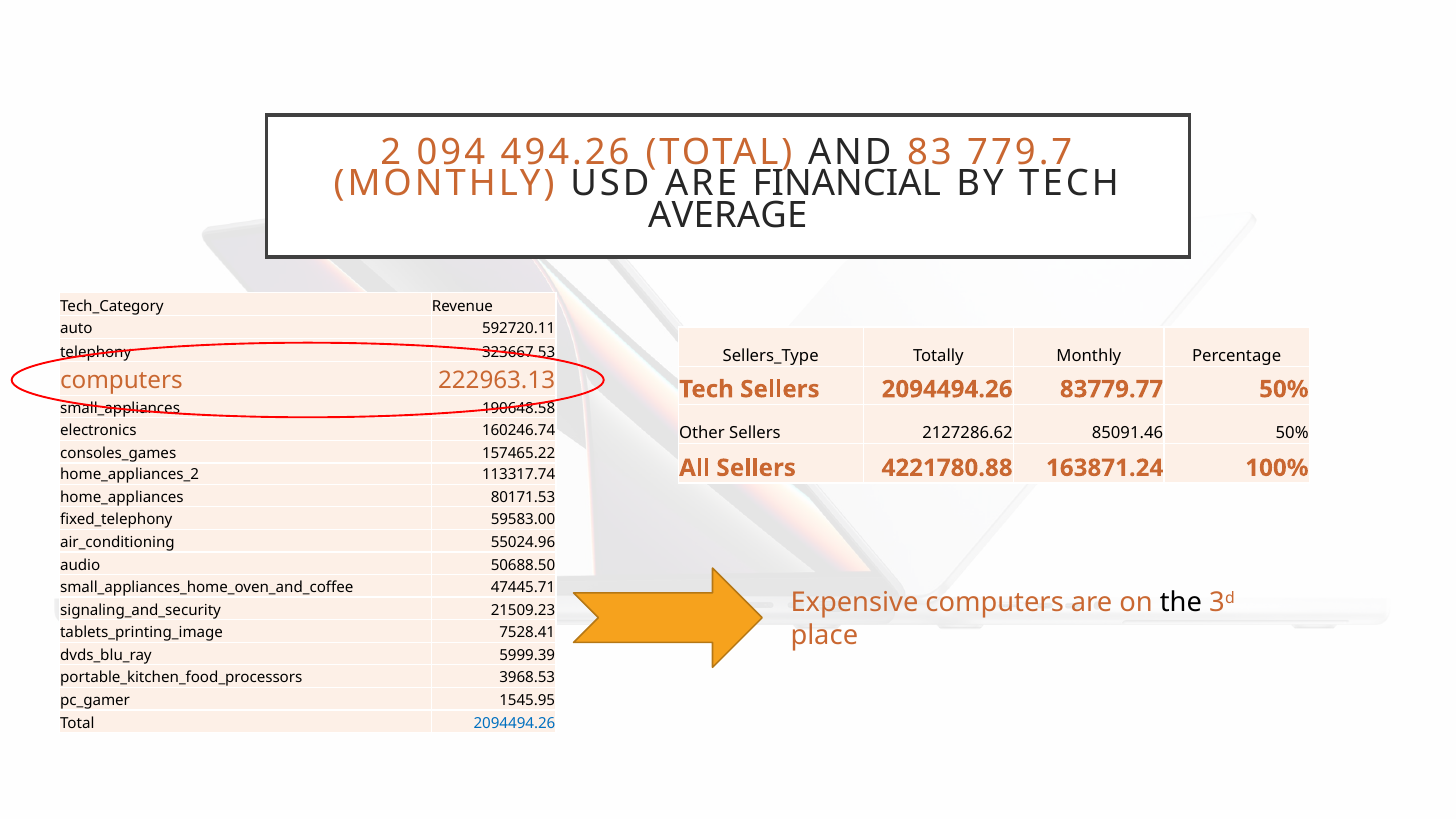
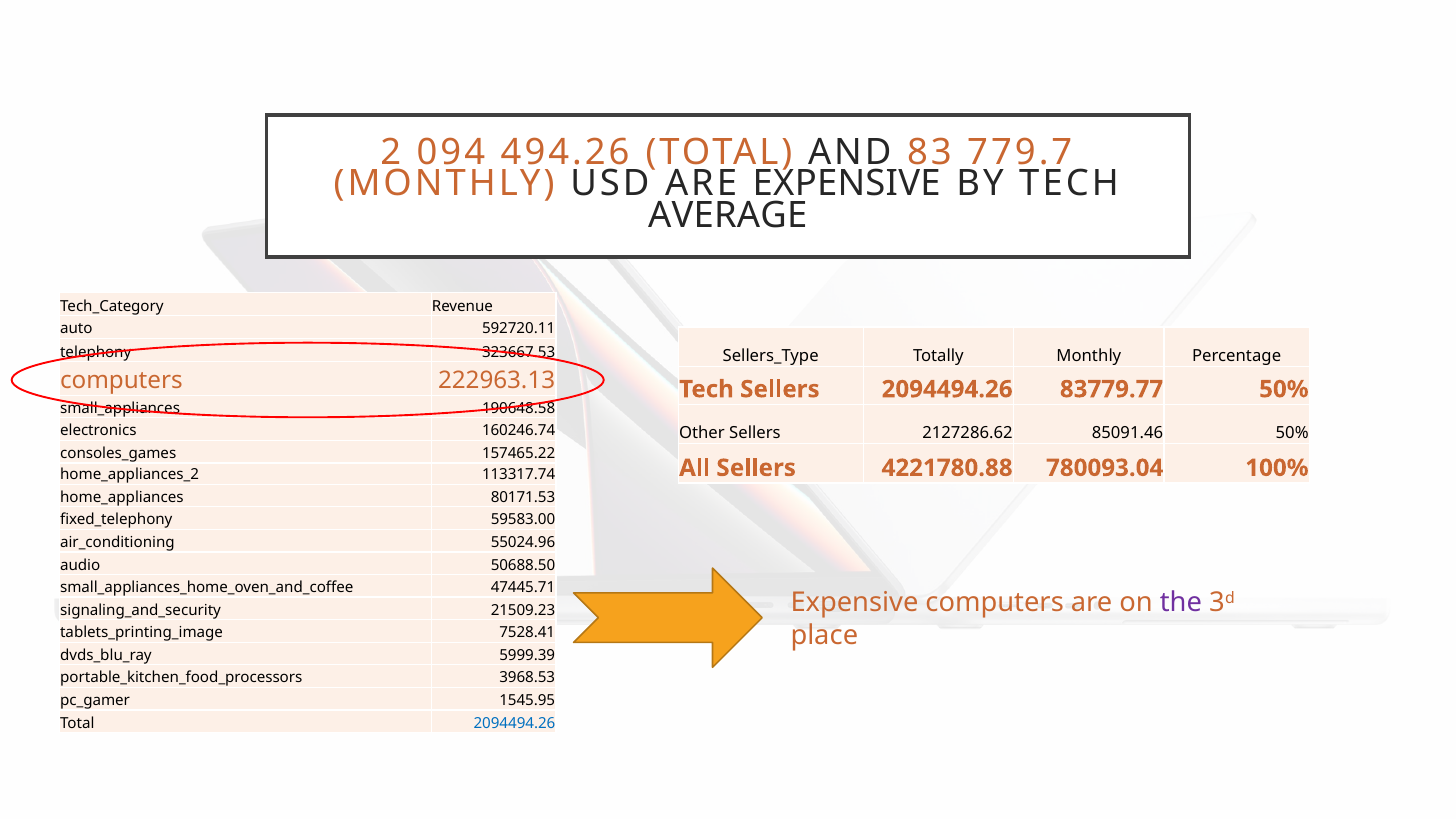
ARE FINANCIAL: FINANCIAL -> EXPENSIVE (847, 184)
163871.24: 163871.24 -> 780093.04 (1105, 468)
the colour: black -> purple (1181, 603)
